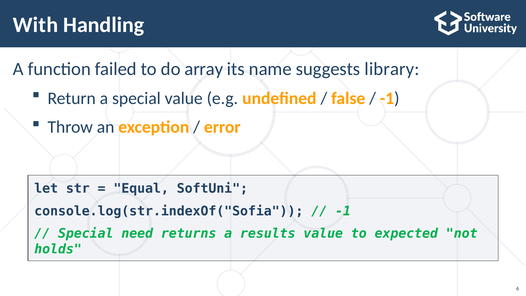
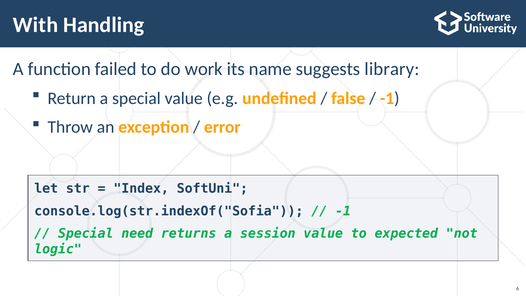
array: array -> work (204, 69)
Equal: Equal -> Index (141, 189)
results: results -> session (268, 233)
holds: holds -> logic (58, 249)
